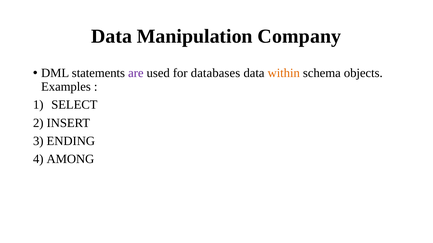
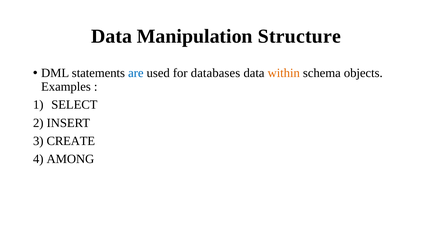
Company: Company -> Structure (299, 36)
are colour: purple -> blue (136, 73)
ENDING: ENDING -> CREATE (71, 141)
